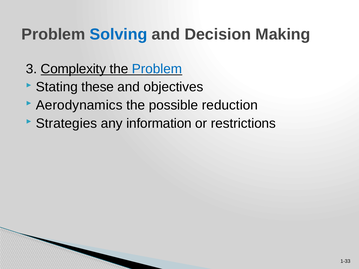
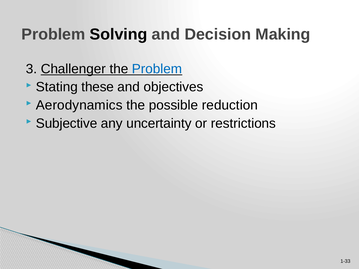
Solving colour: blue -> black (119, 34)
Complexity: Complexity -> Challenger (73, 69)
Strategies: Strategies -> Subjective (67, 123)
information: information -> uncertainty (159, 123)
